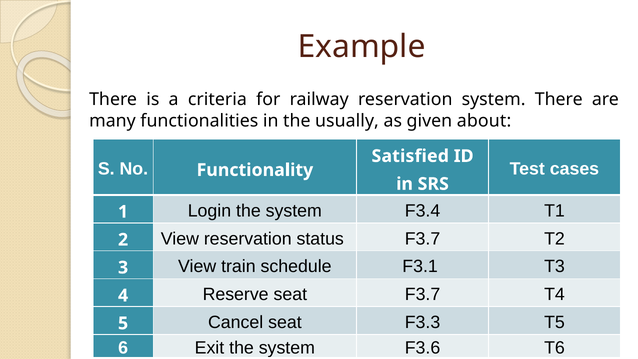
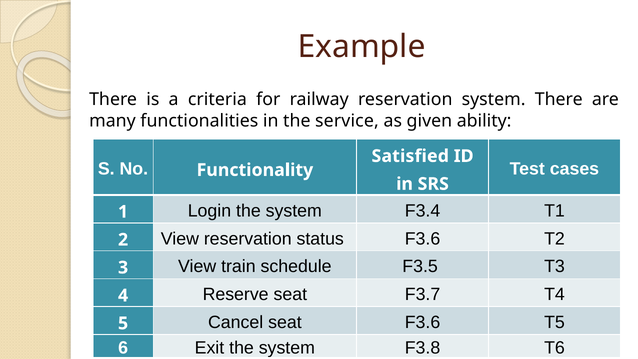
usually: usually -> service (347, 121)
about: about -> ability (484, 121)
status F3.7: F3.7 -> F3.6 (423, 239)
F3.1: F3.1 -> F3.5 (420, 266)
seat F3.3: F3.3 -> F3.6 (423, 322)
F3.6: F3.6 -> F3.8 (423, 348)
